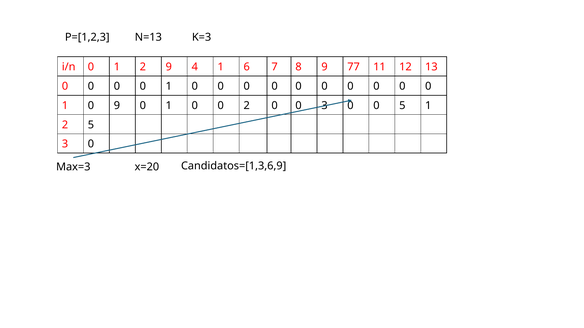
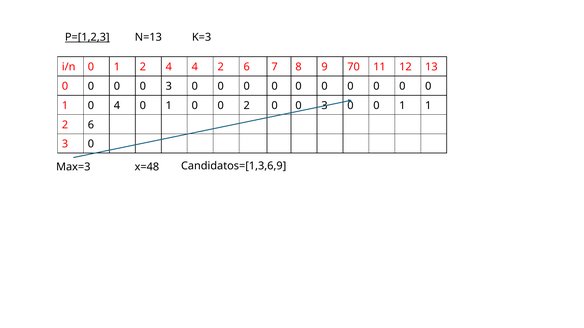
P=[1,2,3 underline: none -> present (87, 37)
2 9: 9 -> 4 (169, 67)
4 1: 1 -> 2 (221, 67)
77: 77 -> 70 (354, 67)
1: 1 -> 3 (169, 86)
0 9: 9 -> 4 (117, 106)
3 0 0 5: 5 -> 1 (402, 106)
5: 5 -> 6 (91, 125)
x=20: x=20 -> x=48 (147, 167)
